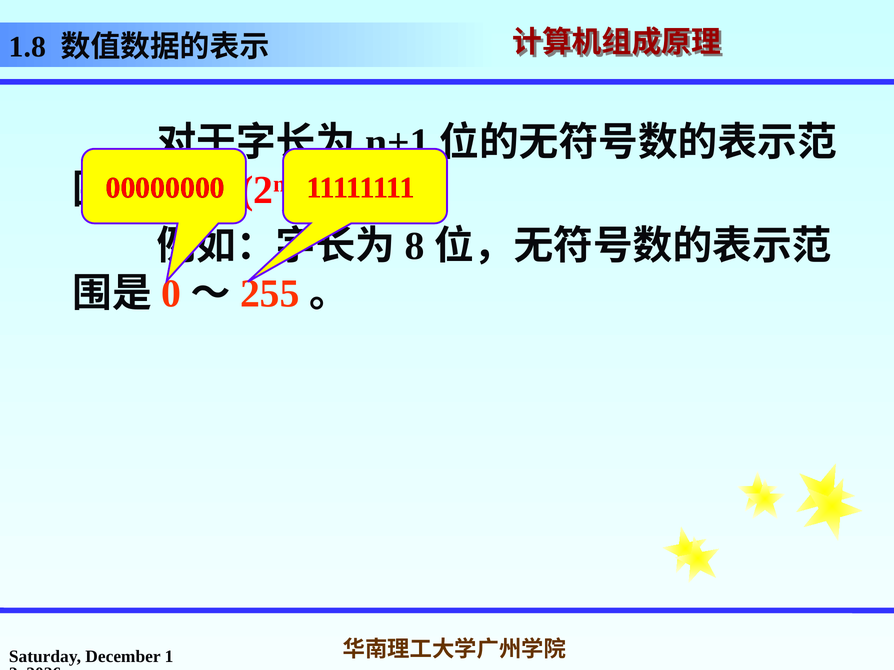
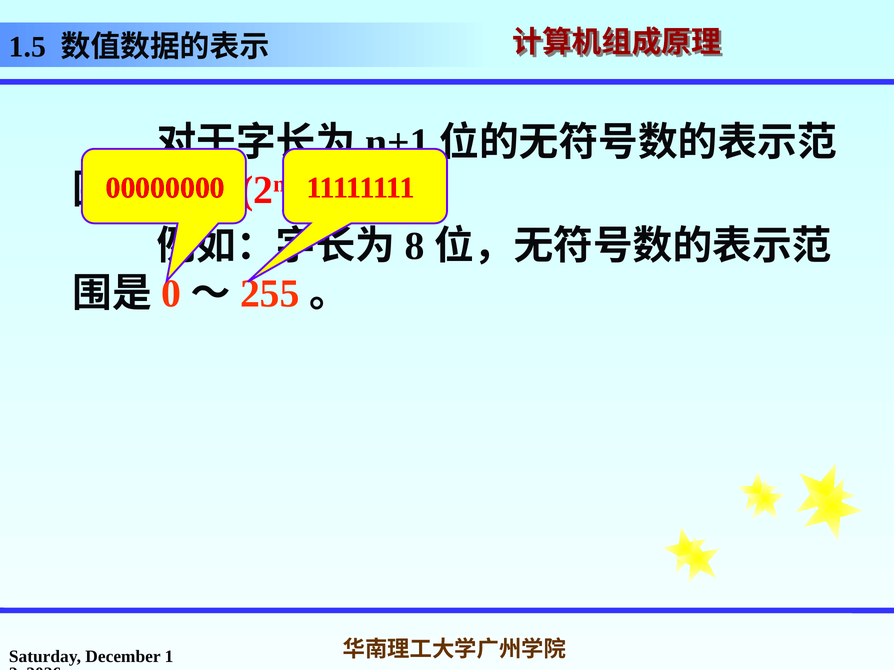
1.8: 1.8 -> 1.5 (28, 47)
